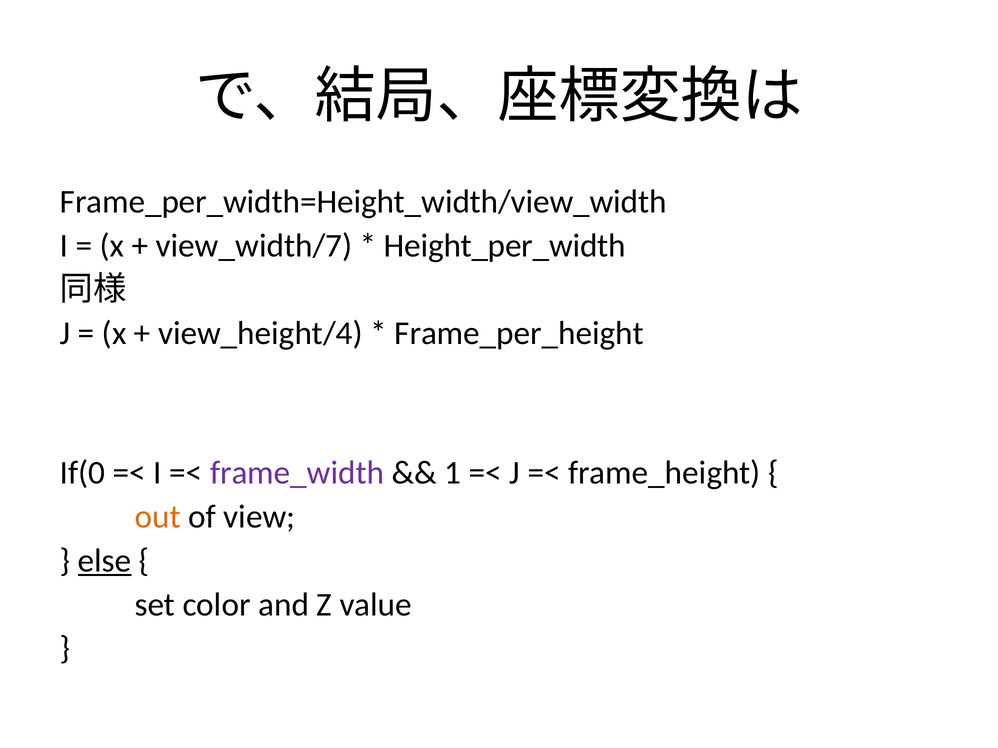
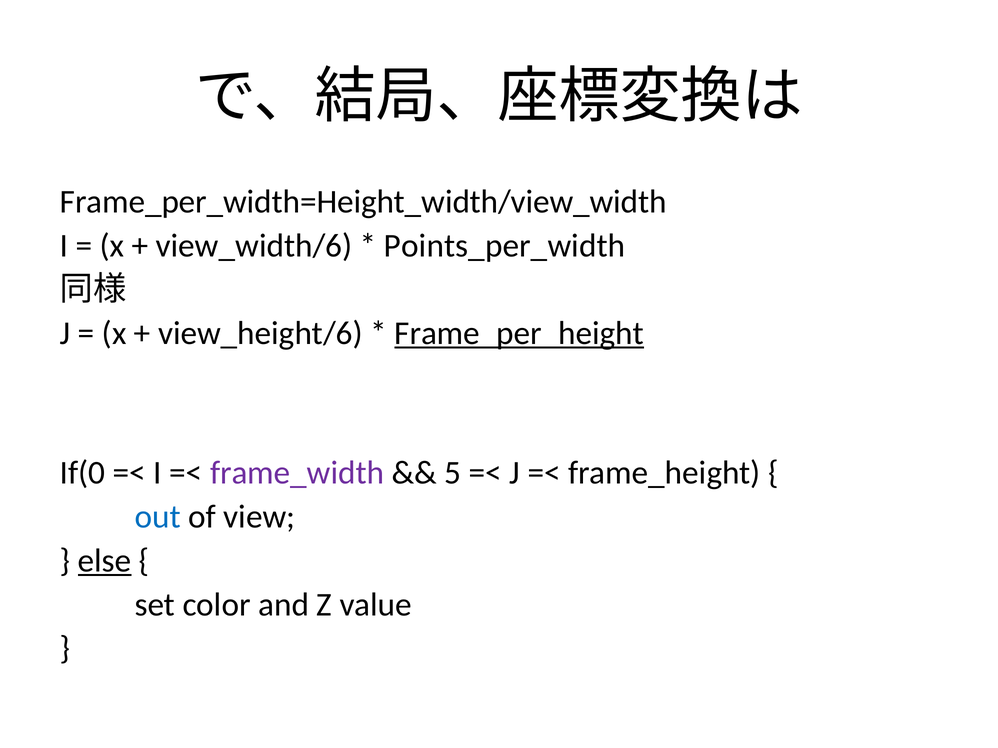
view_width/7: view_width/7 -> view_width/6 (254, 246)
Height_per_width: Height_per_width -> Points_per_width (505, 246)
view_height/4: view_height/4 -> view_height/6 (260, 334)
Frame_per_height underline: none -> present (519, 334)
1: 1 -> 5 (453, 473)
out colour: orange -> blue (158, 517)
